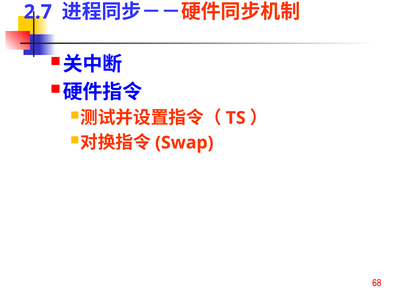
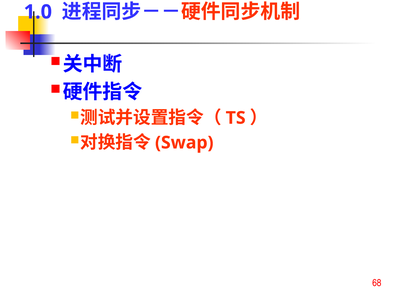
2.7: 2.7 -> 1.0 (38, 12)
